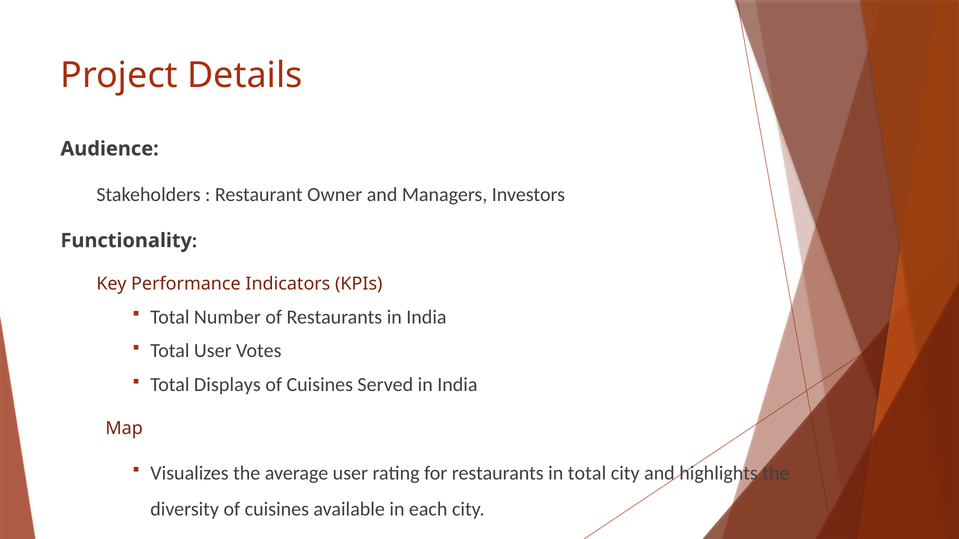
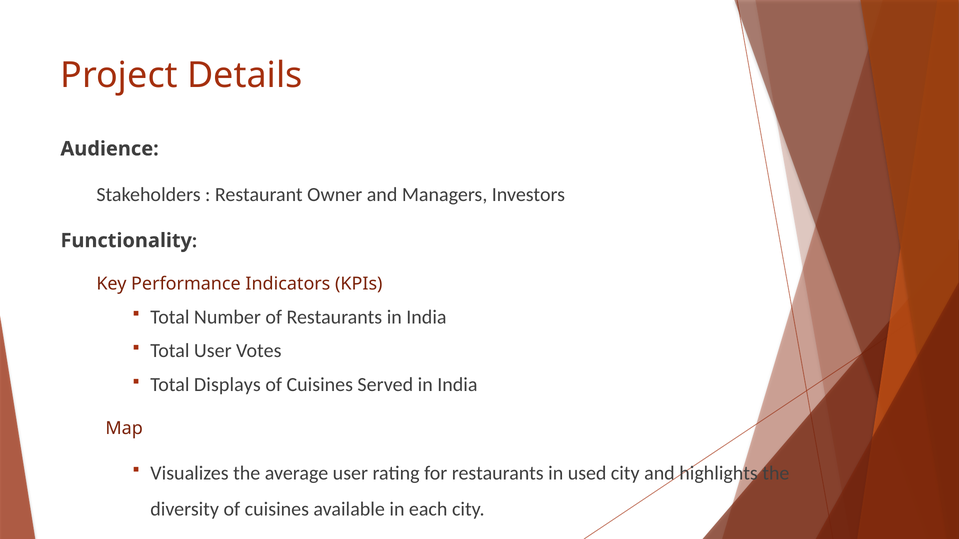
in total: total -> used (587, 473)
